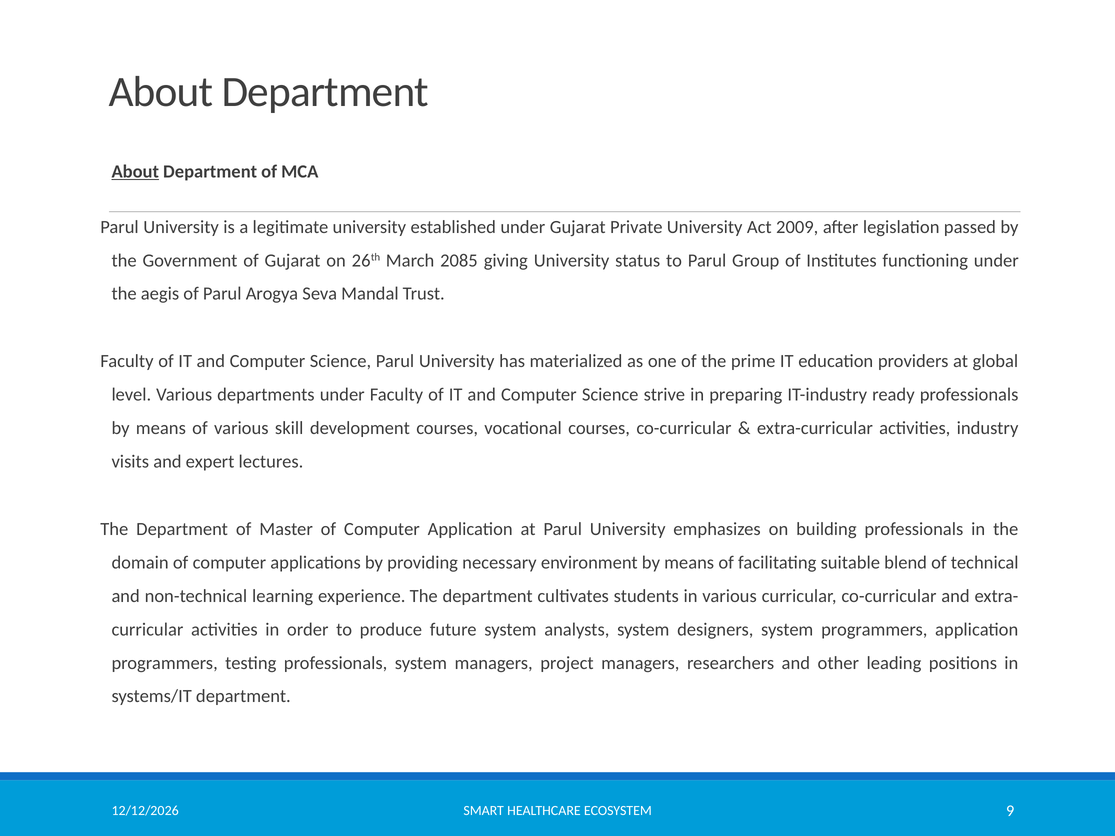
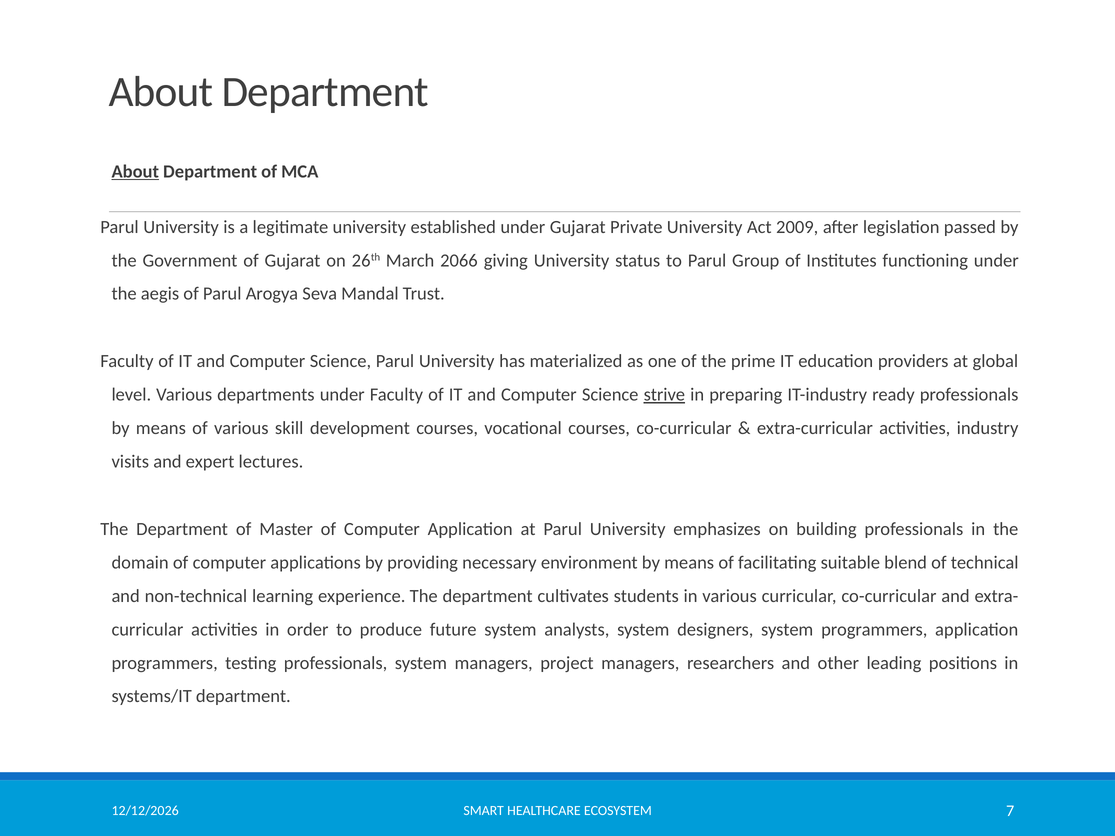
2085: 2085 -> 2066 (459, 260)
strive underline: none -> present (664, 395)
9: 9 -> 7 (1010, 811)
